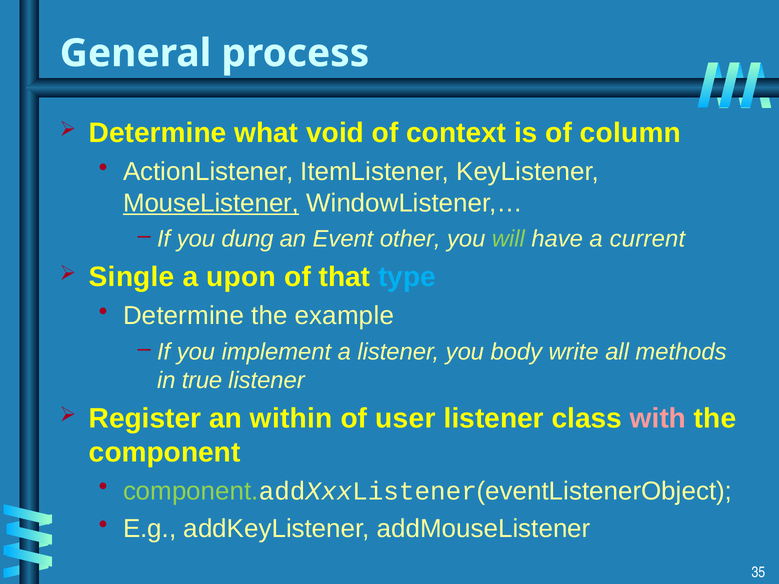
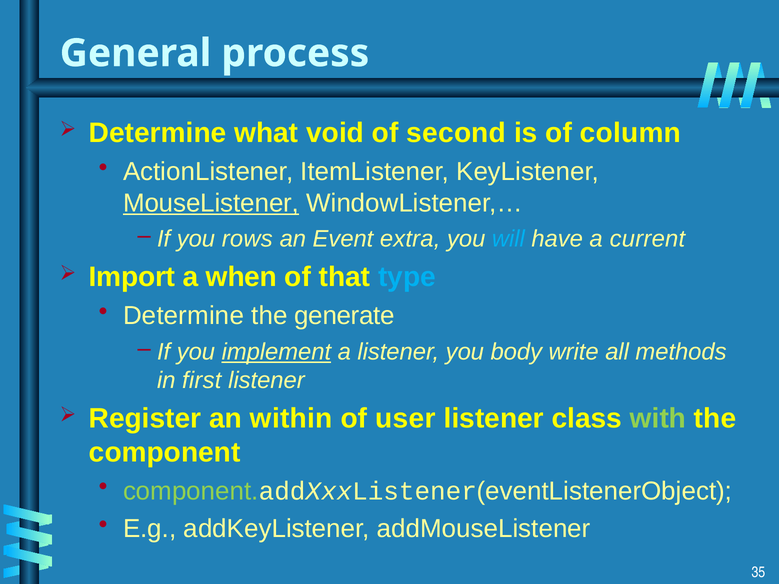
context: context -> second (456, 133)
dung: dung -> rows (247, 239)
other: other -> extra (410, 239)
will colour: light green -> light blue (508, 239)
Single: Single -> Import (132, 277)
upon: upon -> when (241, 277)
example: example -> generate (344, 316)
implement underline: none -> present (276, 352)
true: true -> first (202, 381)
with colour: pink -> light green (658, 419)
